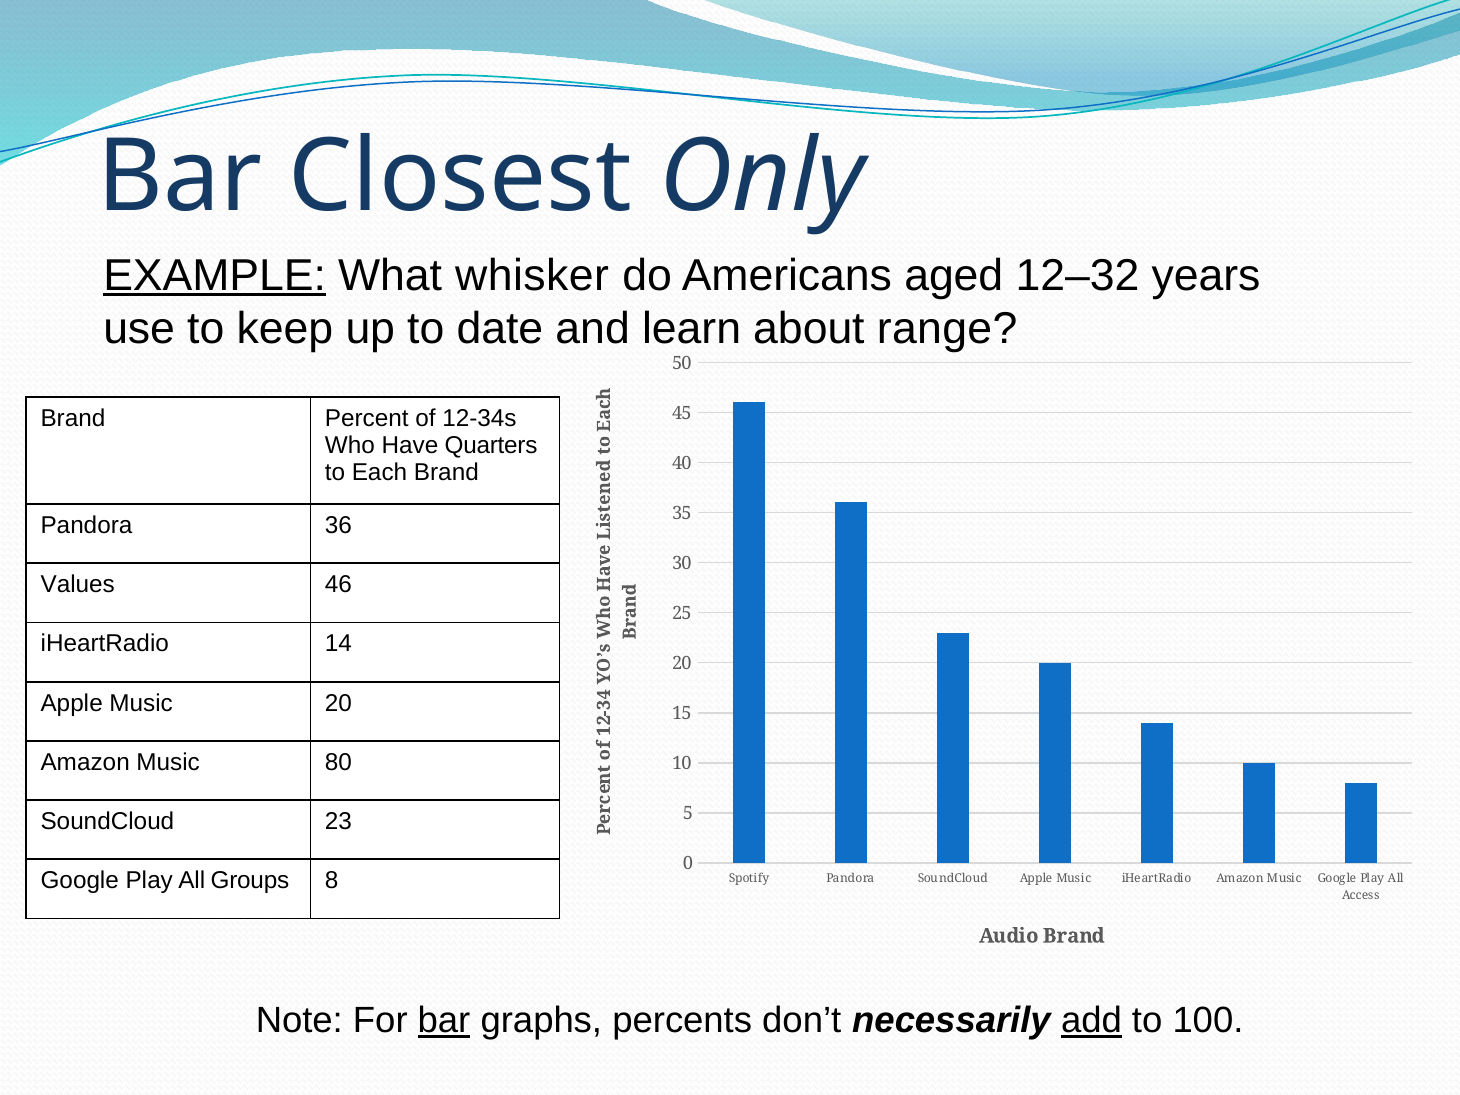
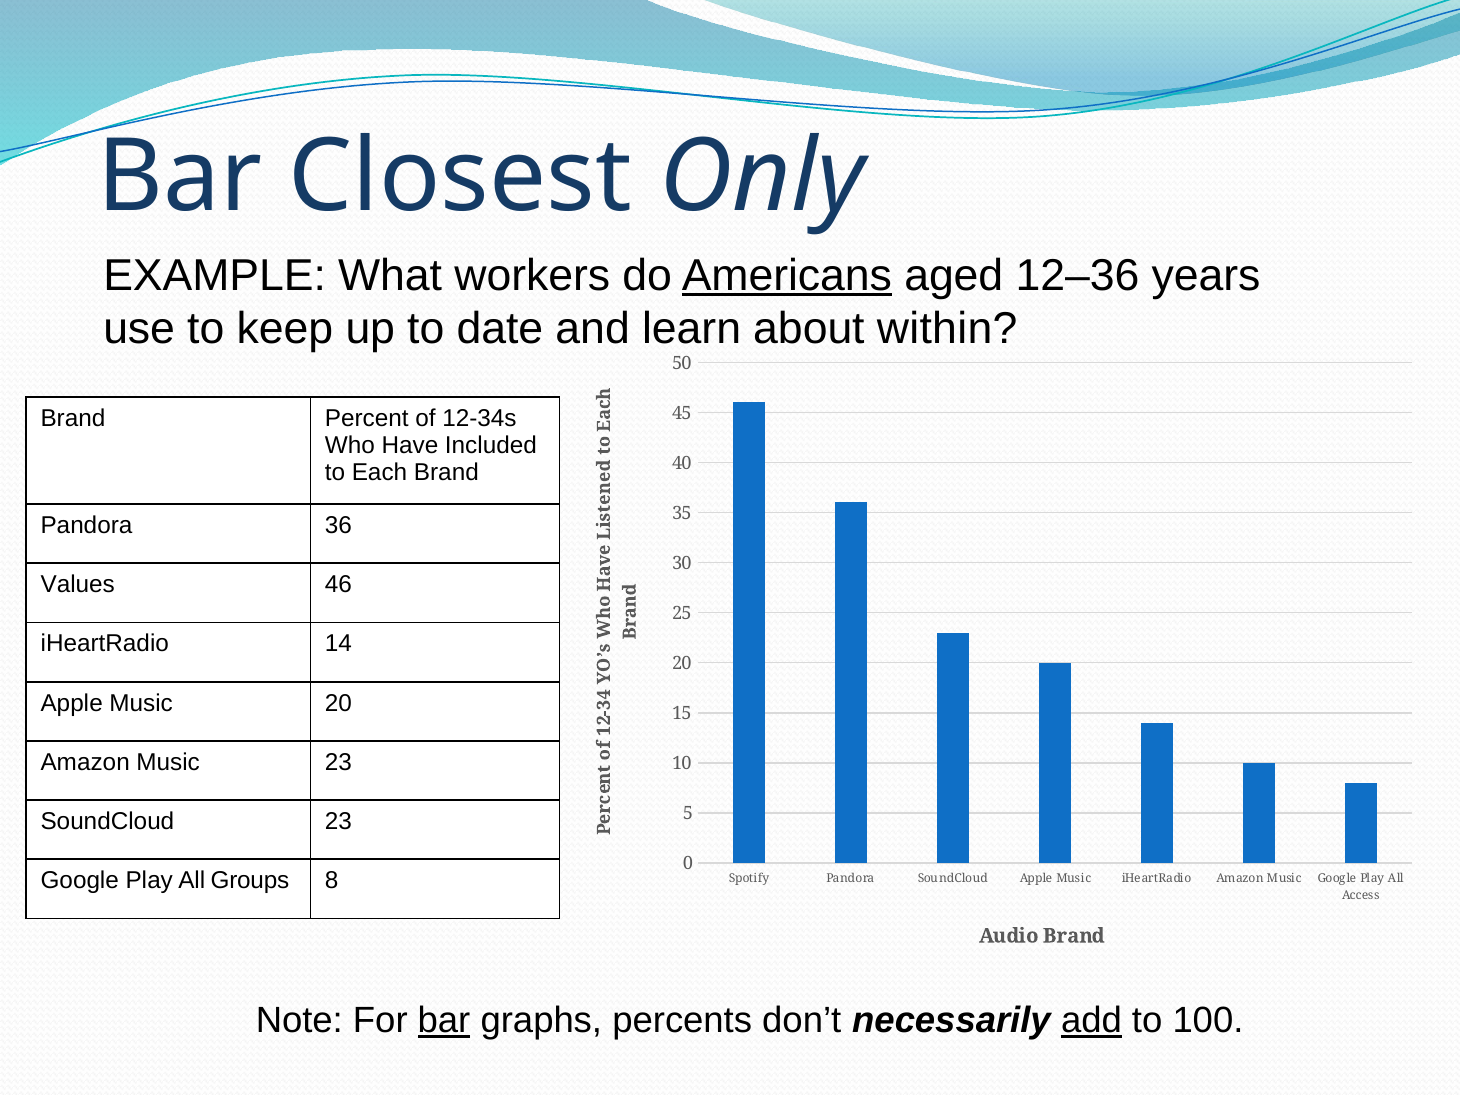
EXAMPLE underline: present -> none (215, 276)
whisker: whisker -> workers (532, 276)
Americans underline: none -> present (787, 276)
12–32: 12–32 -> 12–36 (1077, 276)
range: range -> within (947, 329)
Quarters: Quarters -> Included (491, 446)
Music 80: 80 -> 23 (338, 762)
